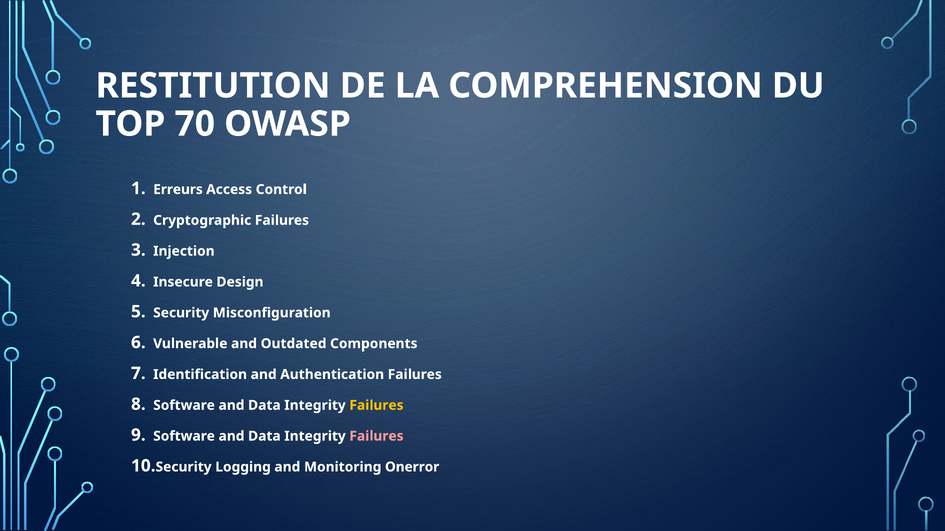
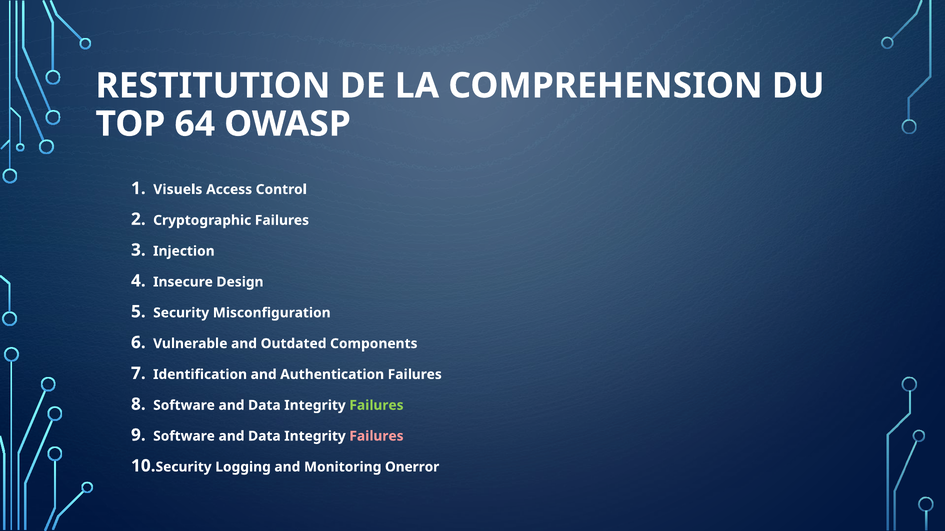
70: 70 -> 64 (195, 124)
Erreurs: Erreurs -> Visuels (178, 190)
Failures colour: yellow -> light green (376, 406)
